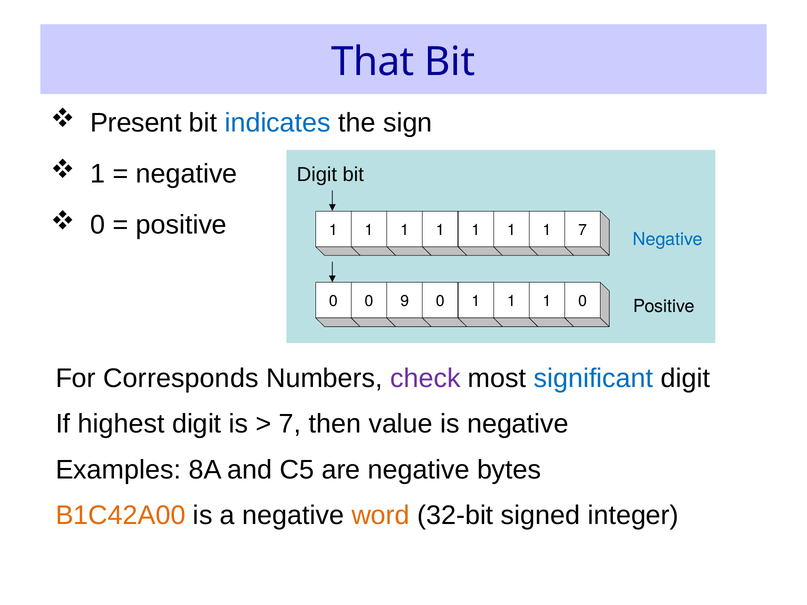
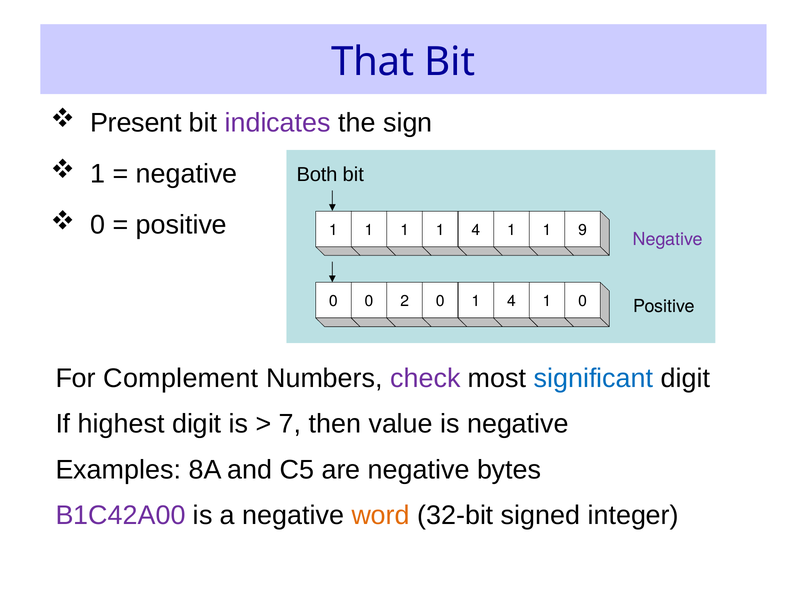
indicates colour: blue -> purple (278, 123)
Digit: Digit -> Both (317, 175)
1: 1 -> 4 (476, 230)
1 7: 7 -> 9 (583, 230)
Negative colour: blue -> purple (668, 239)
9: 9 -> 2 (405, 301)
0 1 1: 1 -> 4 (511, 301)
Corresponds: Corresponds -> Complement (181, 379)
B1C42A00 colour: orange -> purple (121, 516)
